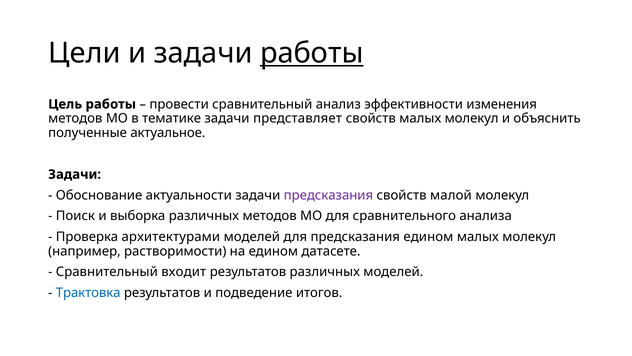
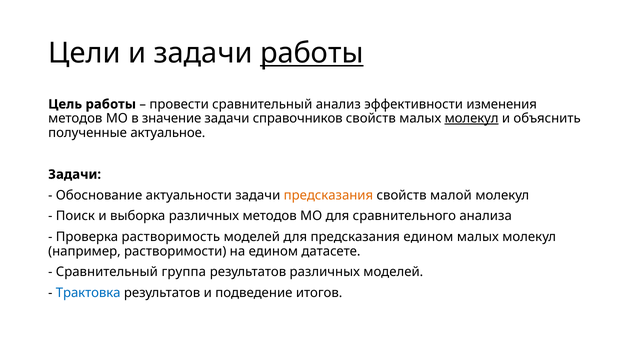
тематике: тематике -> значение (172, 118)
представляет: представляет -> справочников (298, 118)
молекул underline: none -> present (472, 118)
предсказания colour: purple -> orange (328, 195)
архитектурами: архитектурами -> растворимость (171, 237)
входит: входит -> группа (184, 272)
